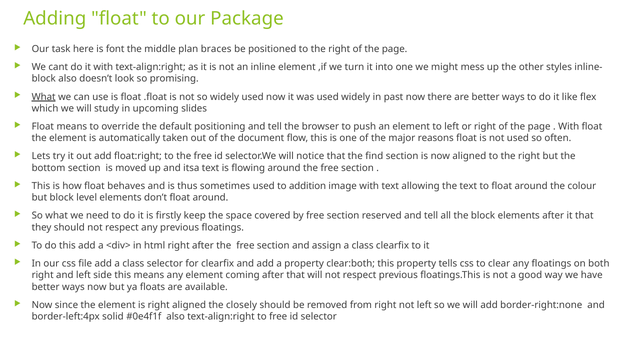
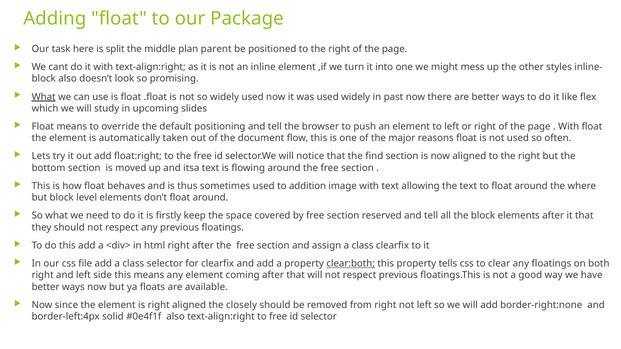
font: font -> split (115, 49)
braces: braces -> parent (216, 49)
colour: colour -> where (582, 186)
clear:both underline: none -> present (351, 264)
